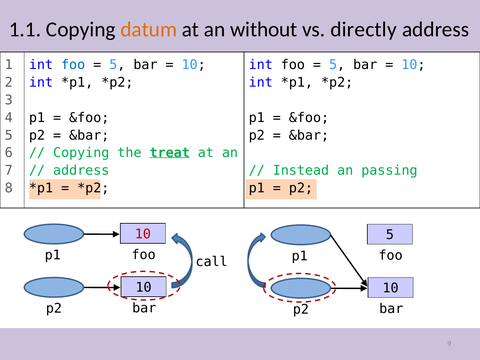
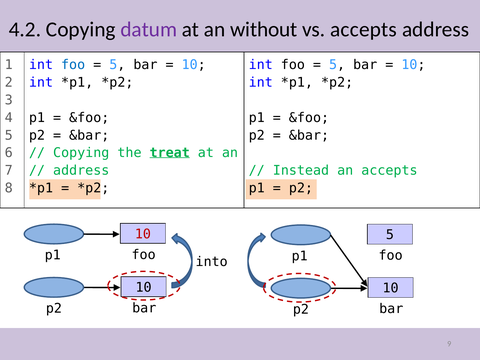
1.1: 1.1 -> 4.2 (25, 29)
datum colour: orange -> purple (149, 29)
vs directly: directly -> accepts (364, 29)
an passing: passing -> accepts (389, 170)
call: call -> into (212, 262)
